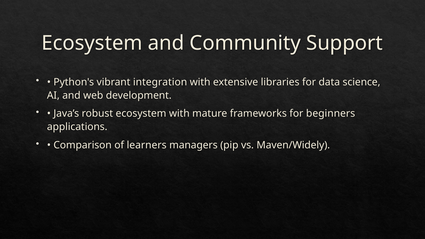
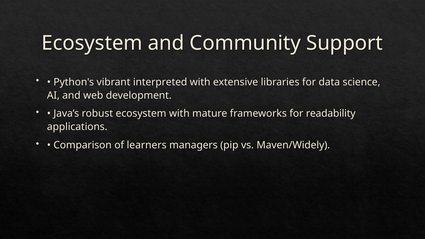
integration: integration -> interpreted (160, 82)
beginners: beginners -> readability (331, 114)
